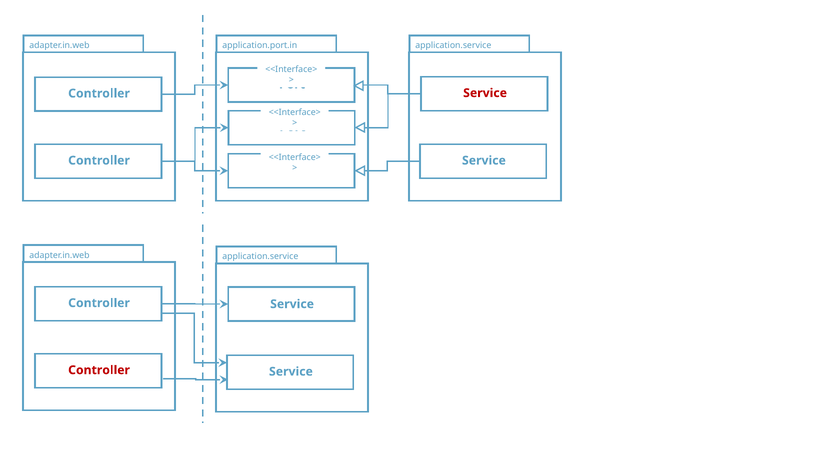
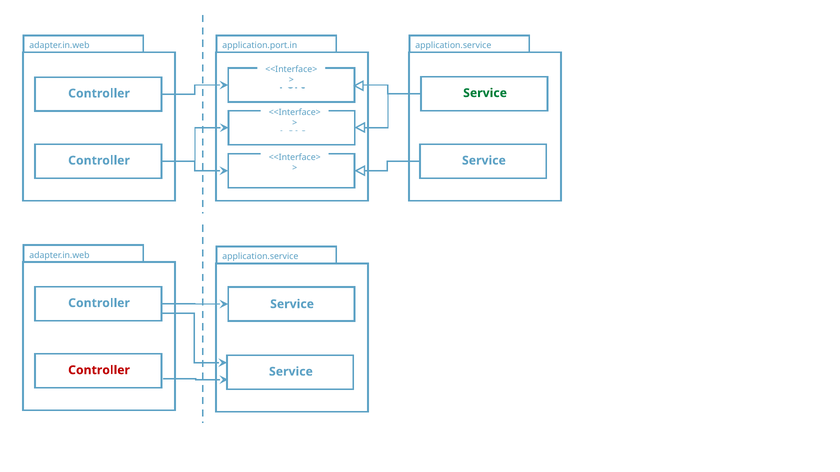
Service colour: red -> green (485, 93)
